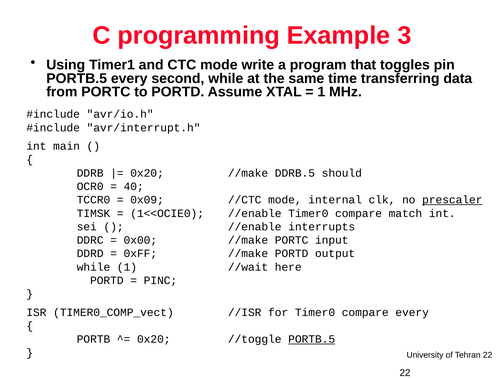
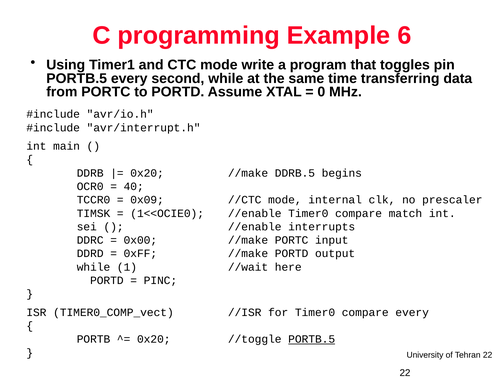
3: 3 -> 6 (404, 36)
1: 1 -> 0 (321, 92)
should: should -> begins (342, 173)
prescaler underline: present -> none (452, 200)
